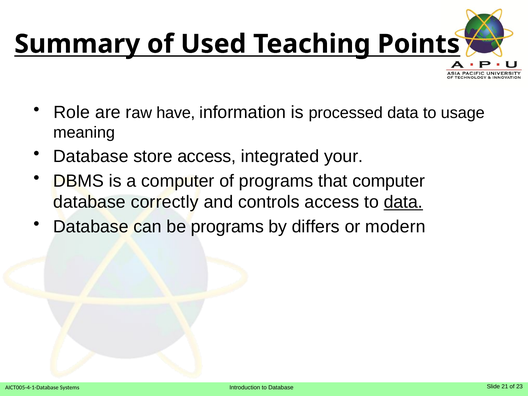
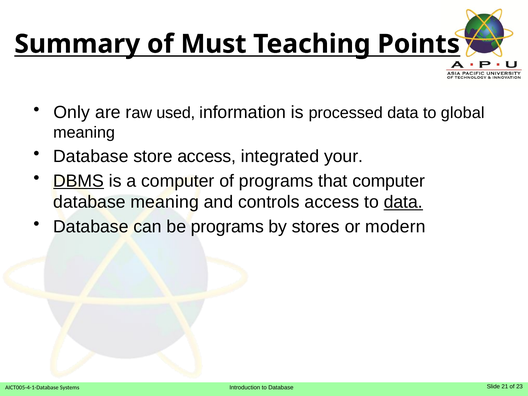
Used: Used -> Must (214, 44)
Role: Role -> Only (72, 112)
have: have -> used (176, 113)
usage: usage -> global (463, 113)
DBMS underline: none -> present (79, 181)
database correctly: correctly -> meaning (165, 202)
differs: differs -> stores (316, 227)
